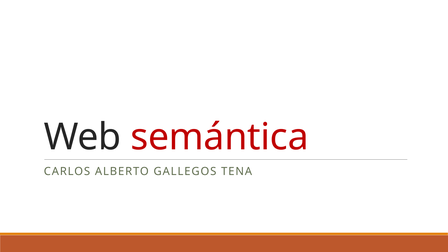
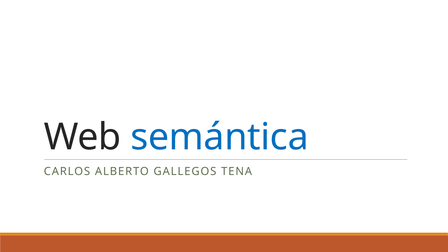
semántica colour: red -> blue (220, 137)
